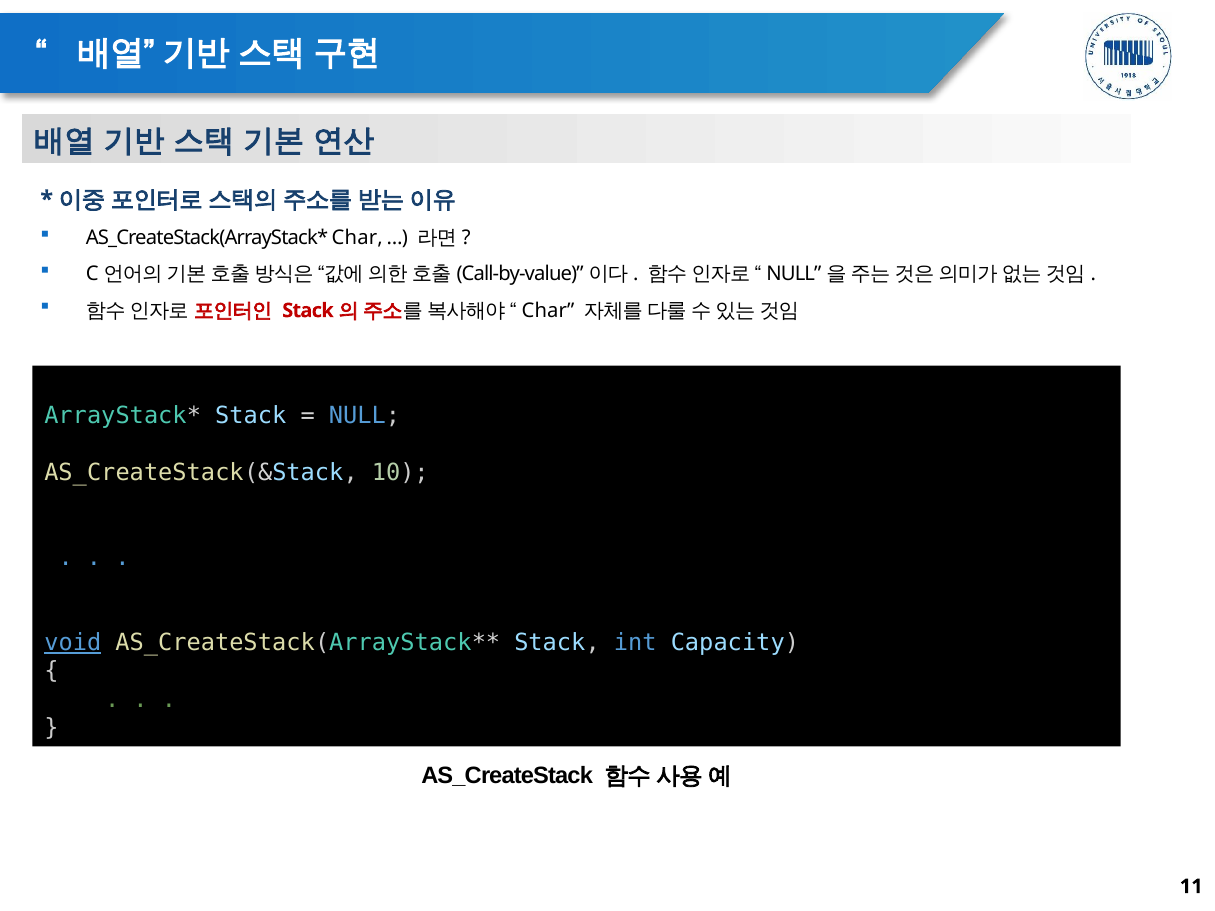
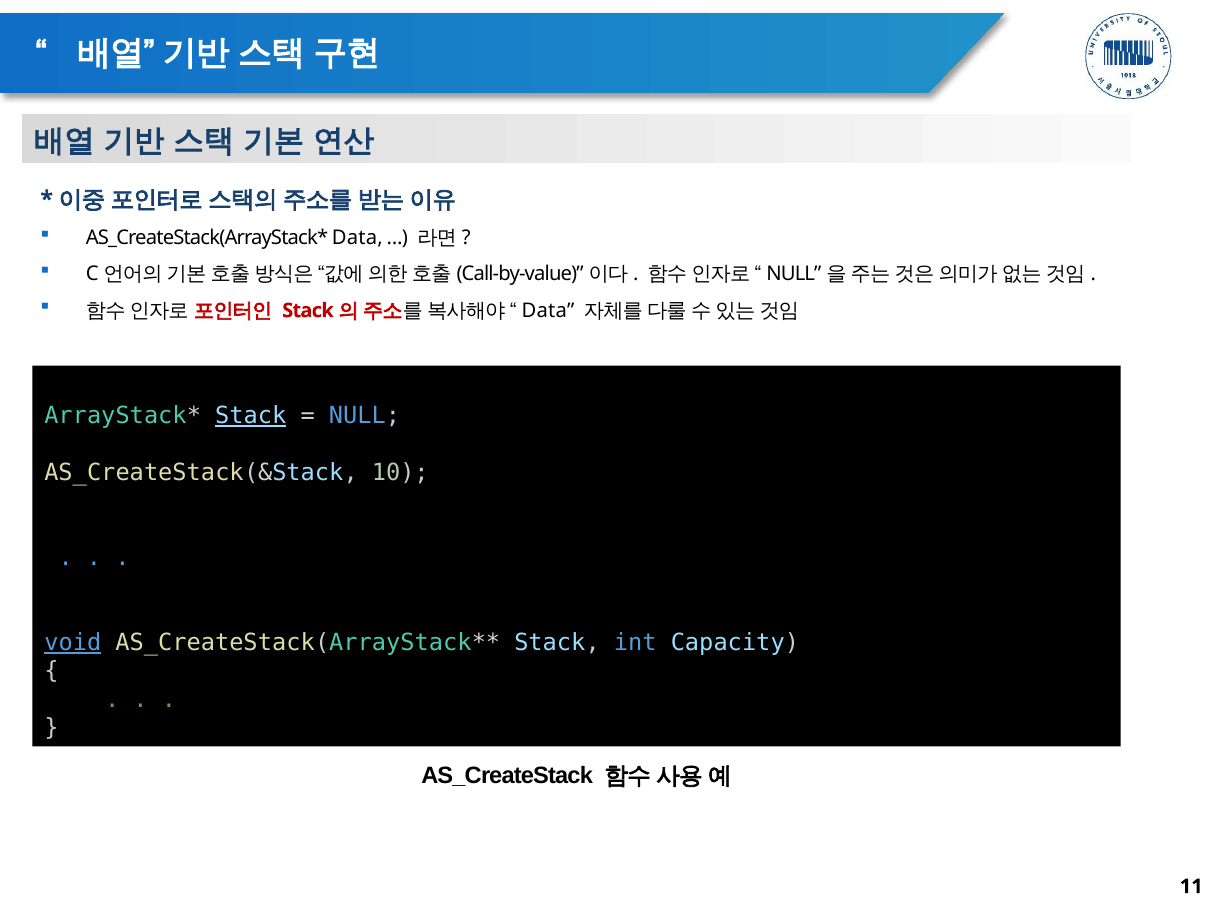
Char: Char -> Data (357, 238)
Char: Char -> Data (548, 311)
Stack underline: none -> present (251, 416)
